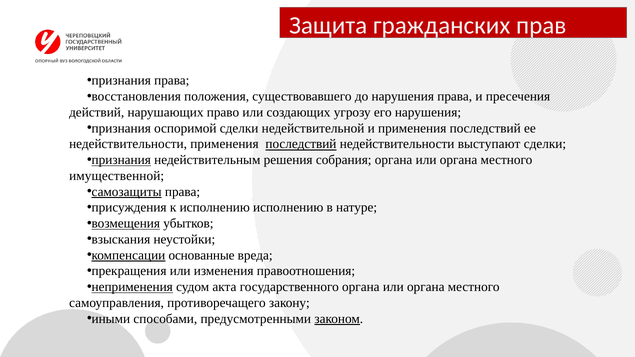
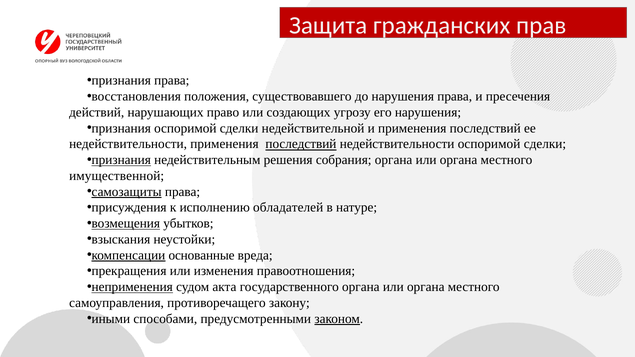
недействительности выступают: выступают -> оспоримой (489, 144)
исполнению исполнению: исполнению -> обладателей (288, 208)
